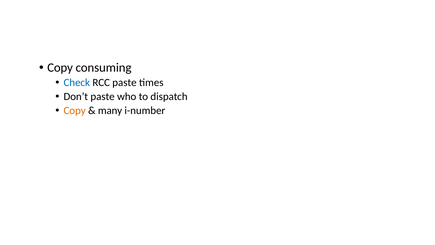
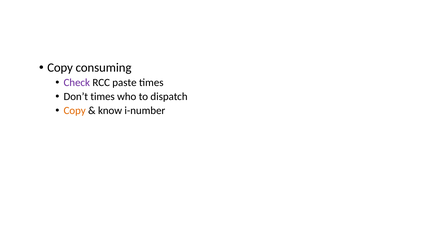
Check colour: blue -> purple (77, 83)
Don’t paste: paste -> times (103, 97)
many: many -> know (110, 111)
